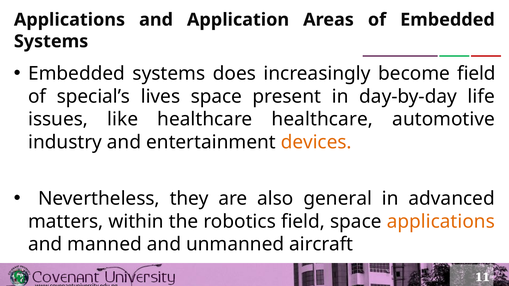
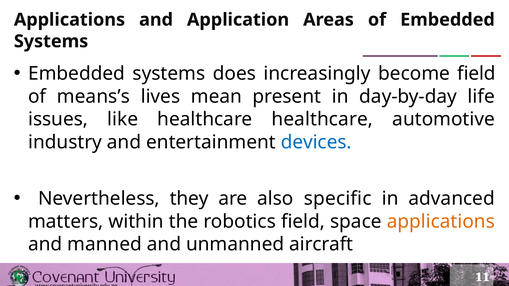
special’s: special’s -> means’s (93, 97)
lives space: space -> mean (216, 97)
devices colour: orange -> blue (316, 142)
general: general -> specific (338, 199)
